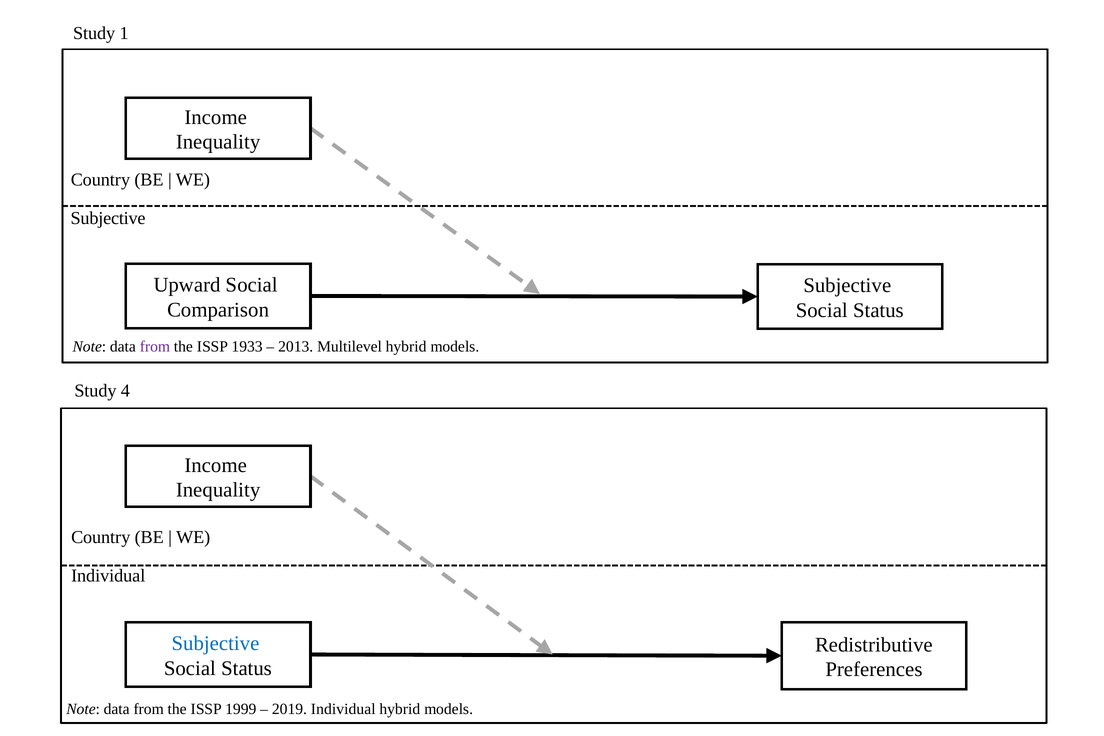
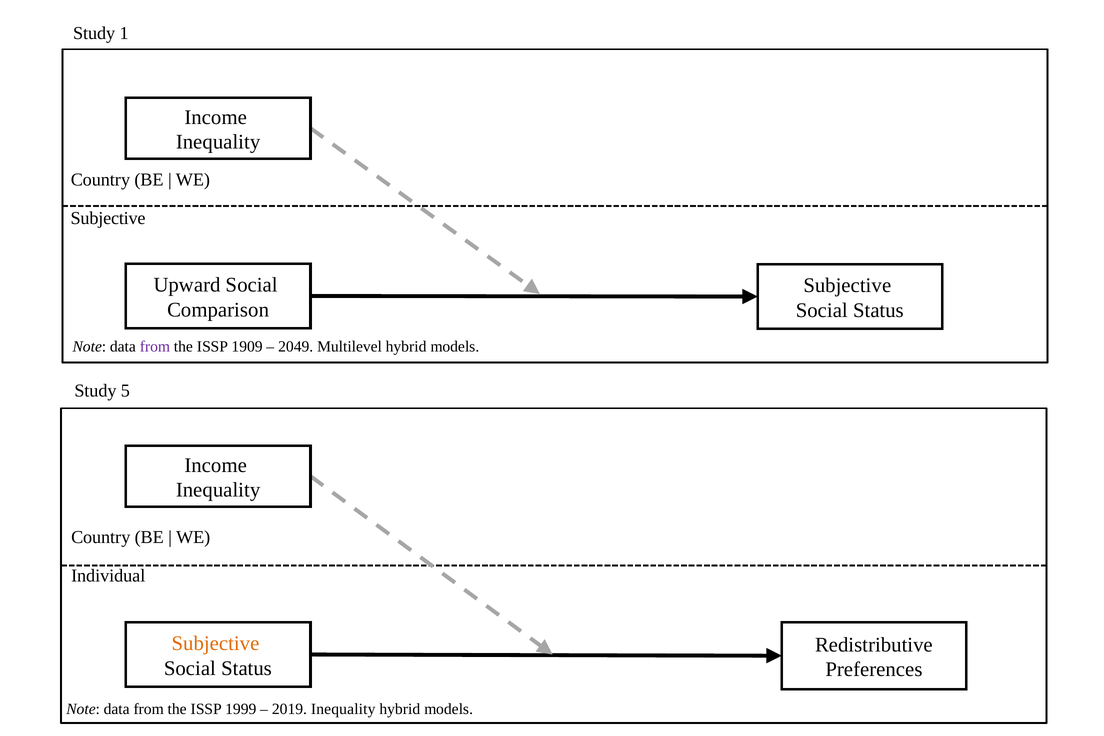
1933: 1933 -> 1909 (247, 347)
2013: 2013 -> 2049 (296, 347)
4: 4 -> 5 (125, 391)
Subjective colour: blue -> orange (215, 644)
2019 Individual: Individual -> Inequality (343, 709)
